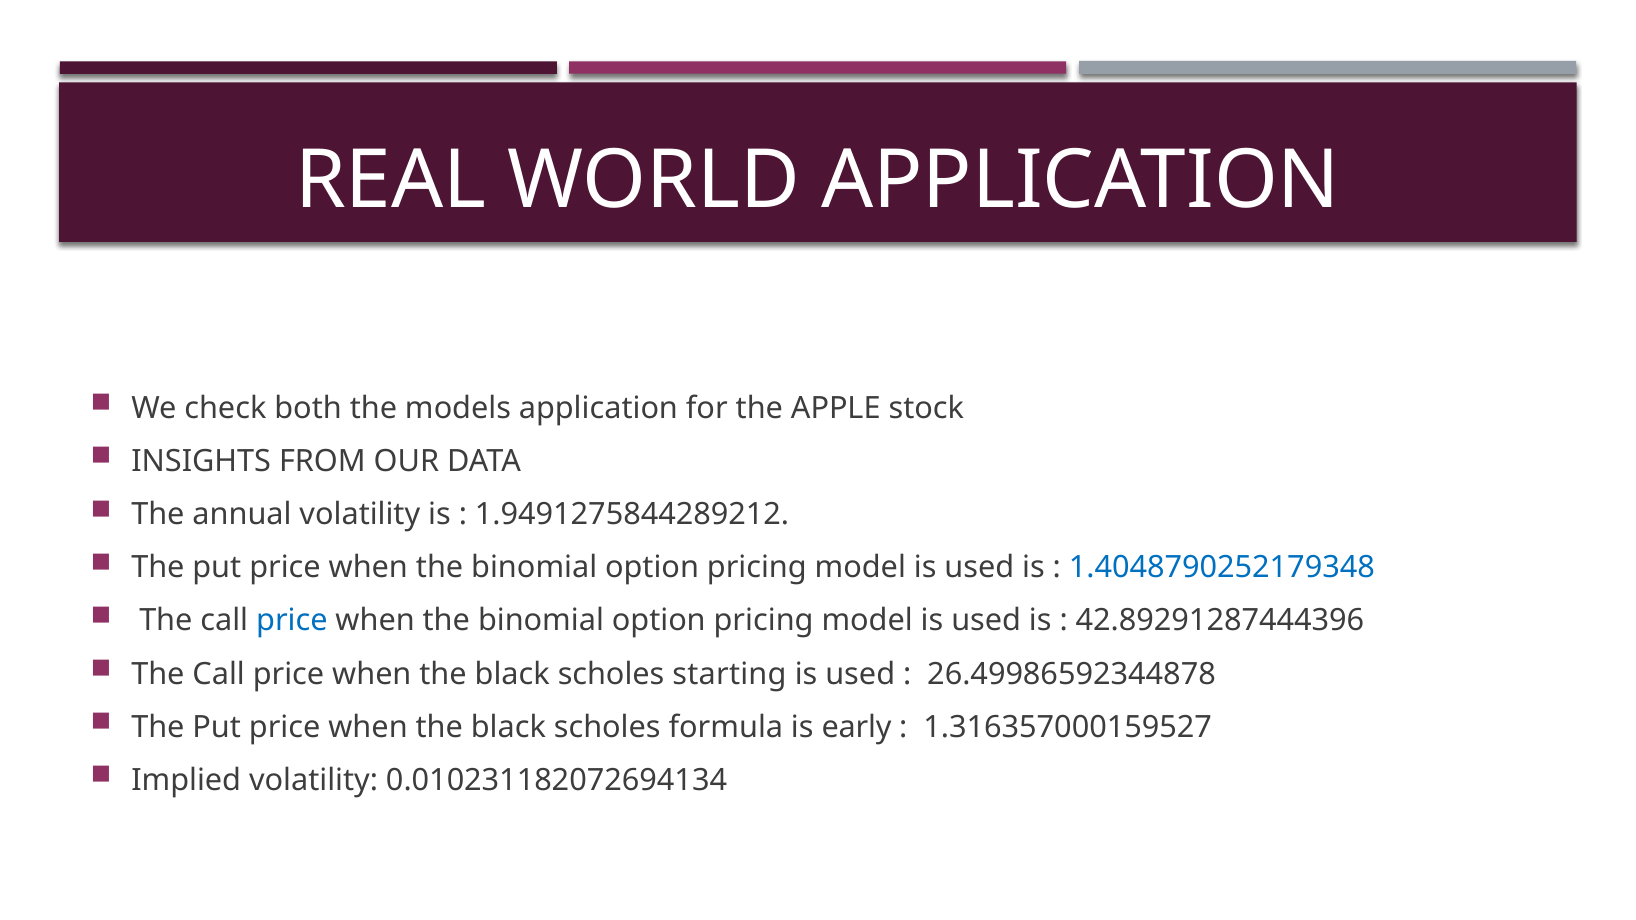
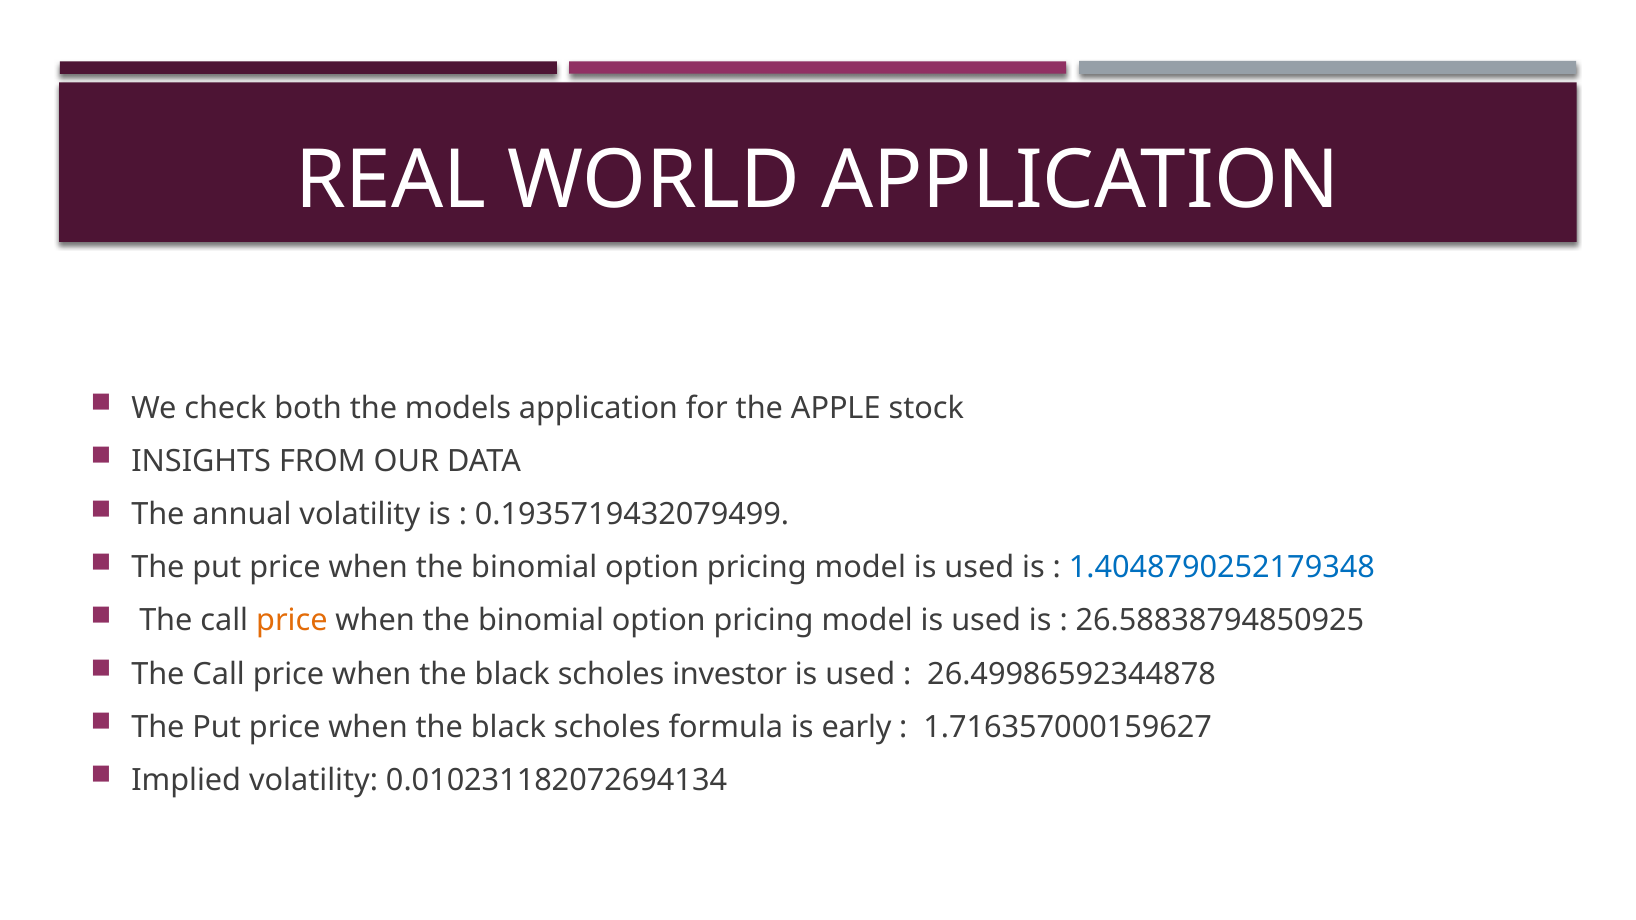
1.9491275844289212: 1.9491275844289212 -> 0.1935719432079499 (632, 515)
price colour: blue -> orange (292, 621)
42.89291287444396: 42.89291287444396 -> 26.58838794850925 (1220, 621)
starting: starting -> investor (730, 674)
1.316357000159527: 1.316357000159527 -> 1.716357000159627 (1068, 727)
